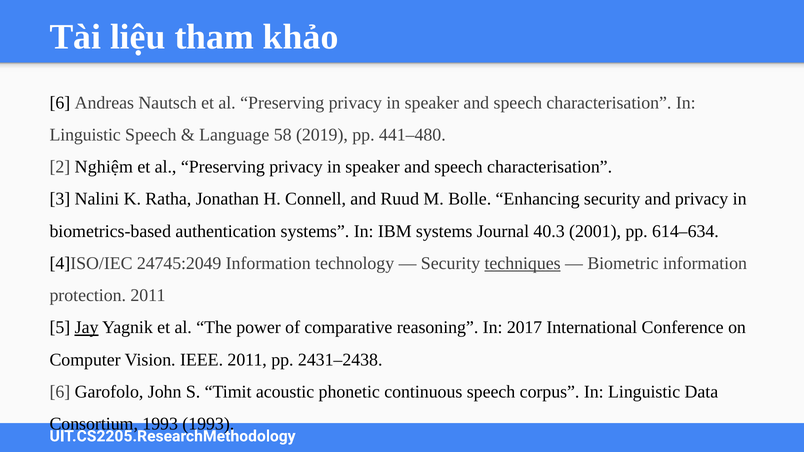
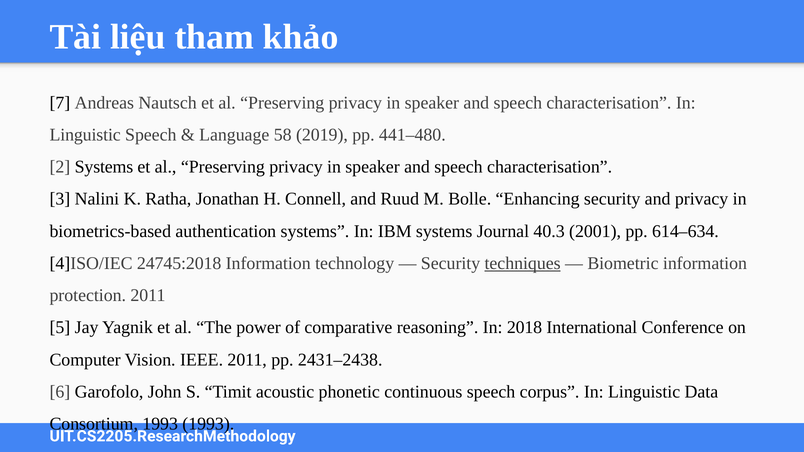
6: 6 -> 7 (60, 103)
2 Nghiệm: Nghiệm -> Systems (104, 167)
24745:2049: 24745:2049 -> 24745:2018 (179, 263)
Jay underline: present -> none (87, 328)
2017: 2017 -> 2018 (525, 328)
